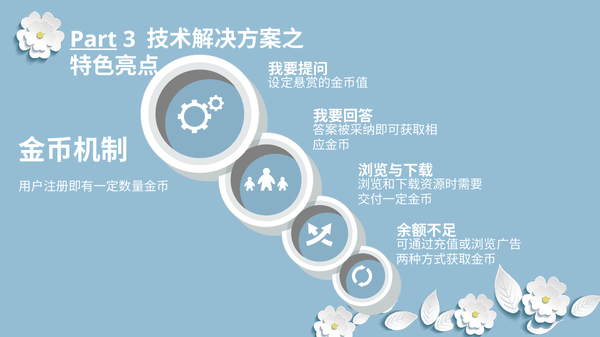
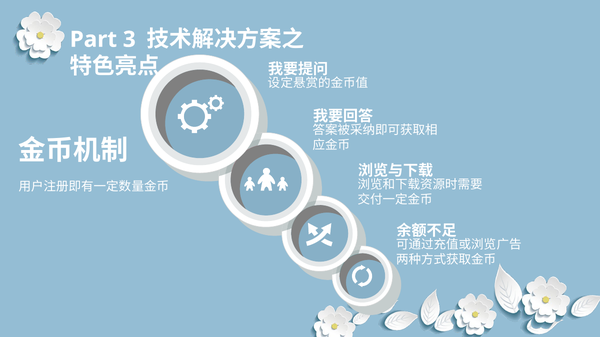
Part underline: present -> none (93, 40)
